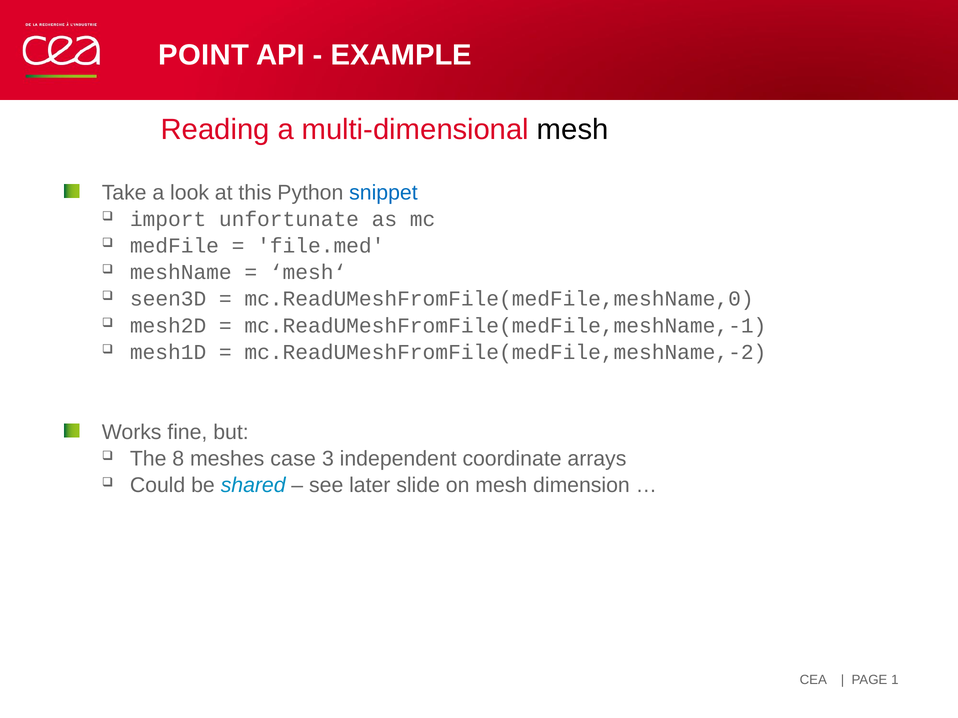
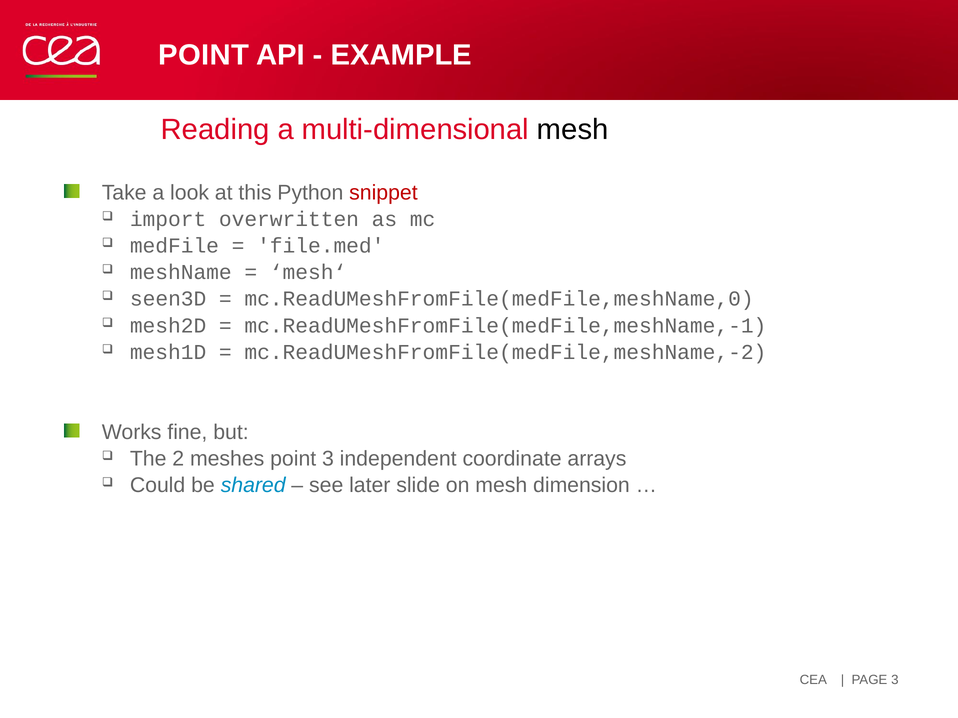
snippet colour: blue -> red (383, 193)
unfortunate: unfortunate -> overwritten (289, 219)
8: 8 -> 2 (178, 459)
meshes case: case -> point (293, 459)
PAGE 1: 1 -> 3 (895, 680)
